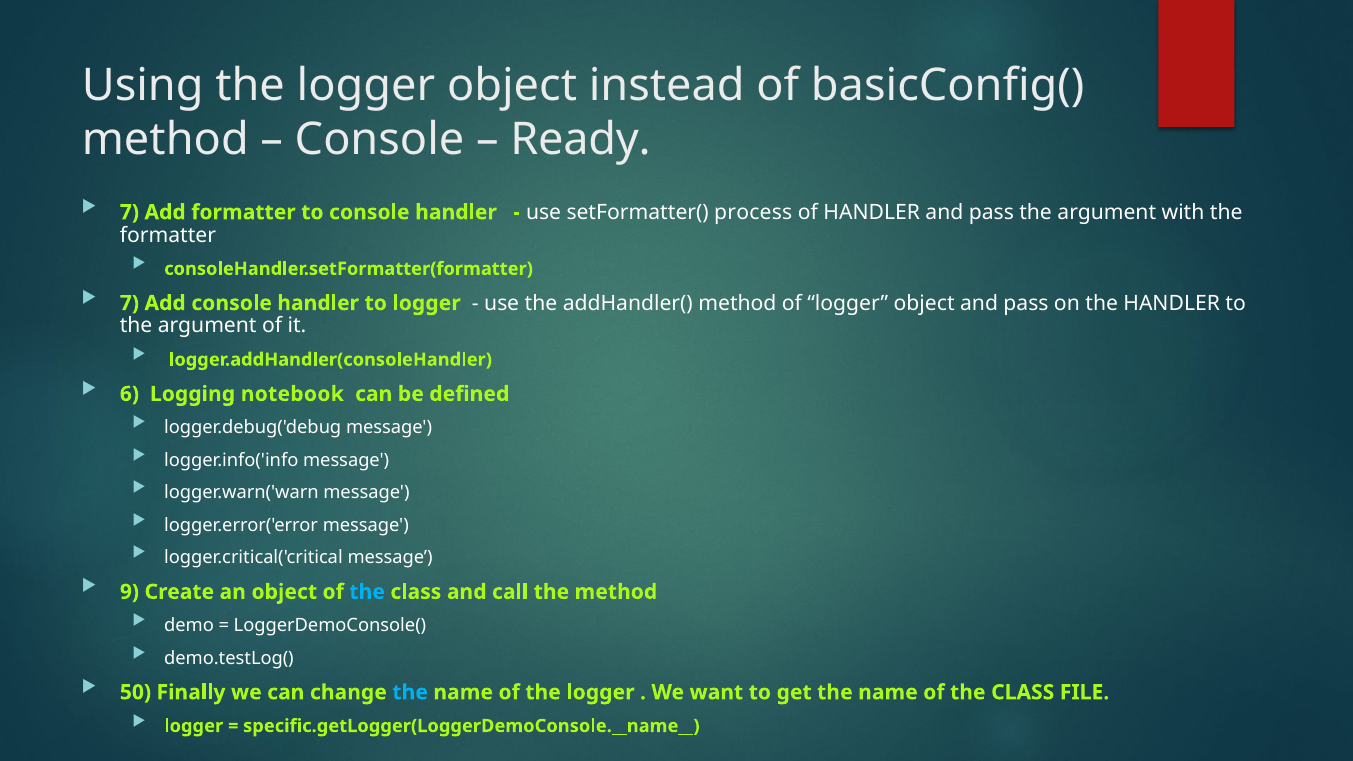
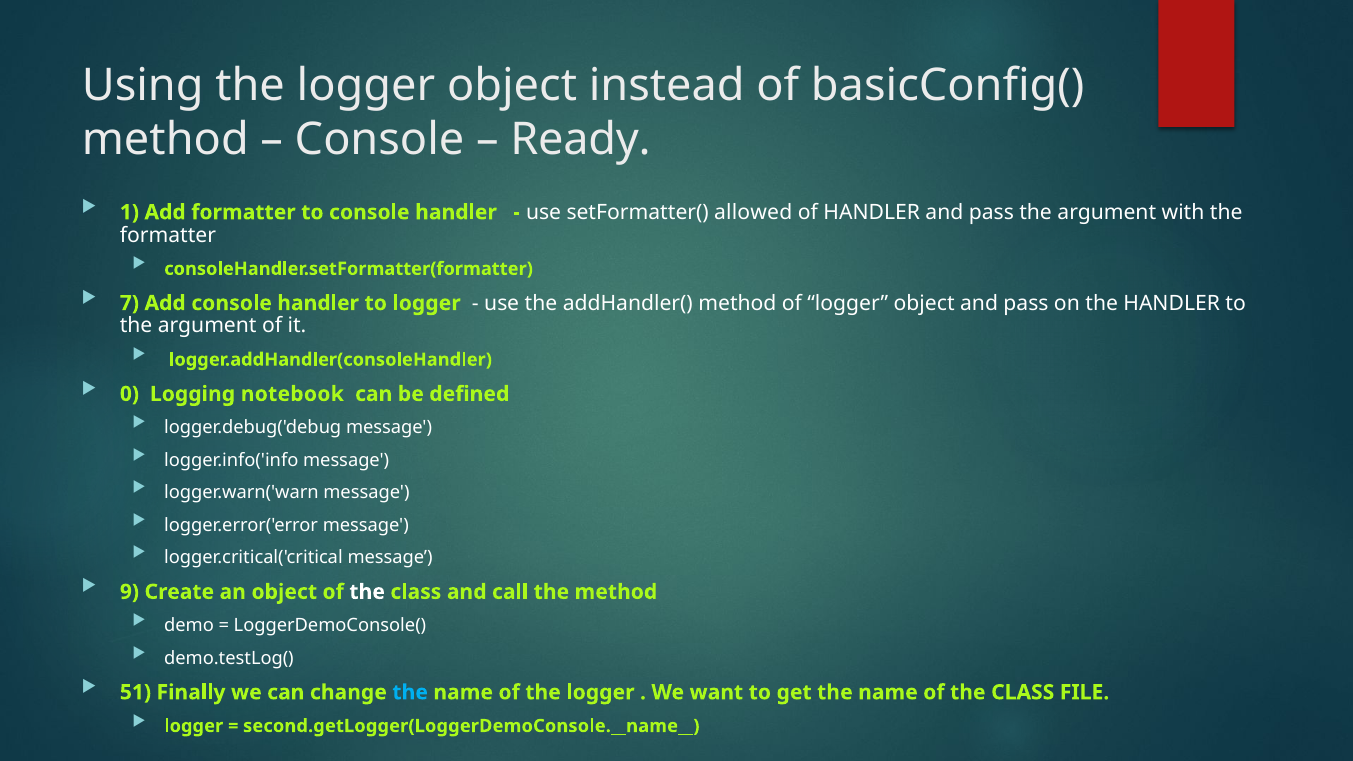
7: 7 -> 1 (129, 212)
process: process -> allowed (753, 212)
6: 6 -> 0 (129, 394)
the colour: light blue -> white (367, 592)
50: 50 -> 51 (135, 692)
specific.getLogger(LoggerDemoConsole.__name__: specific.getLogger(LoggerDemoConsole.__name__ -> second.getLogger(LoggerDemoConsole.__name__ (471, 726)
